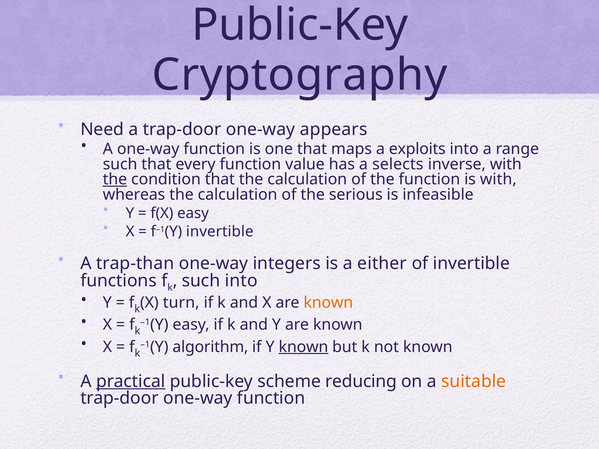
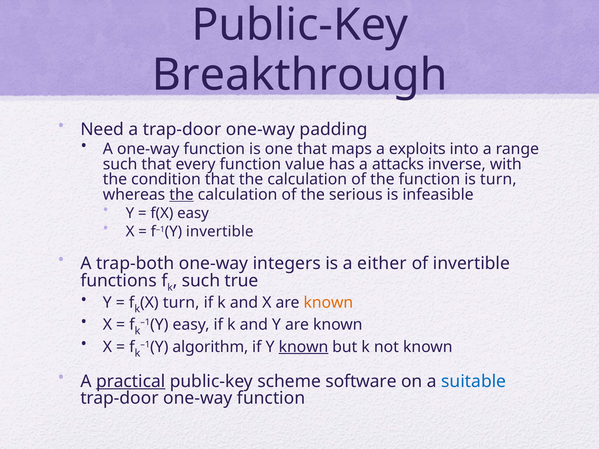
Cryptography: Cryptography -> Breakthrough (300, 75)
appears: appears -> padding (334, 129)
selects: selects -> attacks (398, 164)
the underline: present -> none (115, 179)
is with: with -> turn (498, 179)
the underline: none -> present (182, 195)
trap-than: trap-than -> trap-both (135, 264)
such into: into -> true (241, 281)
reducing: reducing -> software (361, 382)
suitable colour: orange -> blue (474, 382)
